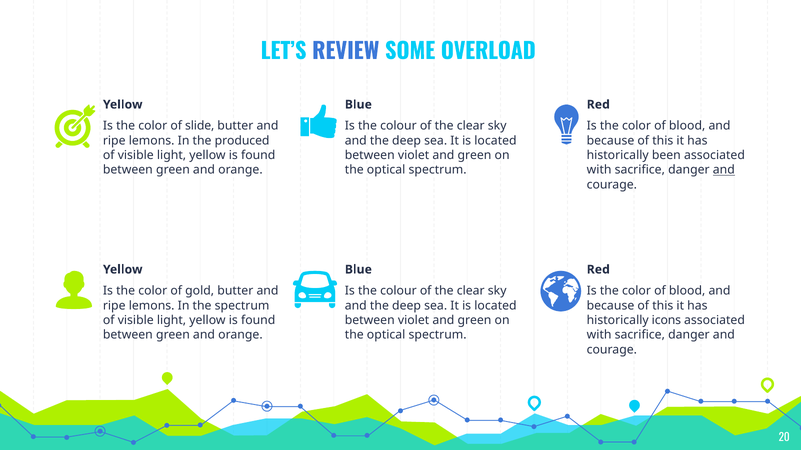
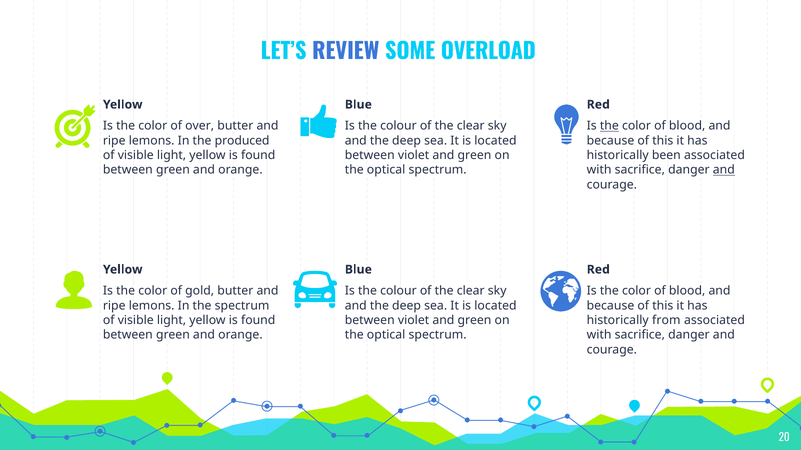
slide: slide -> over (200, 126)
the underline: none -> present (609, 126)
icons: icons -> from (666, 321)
